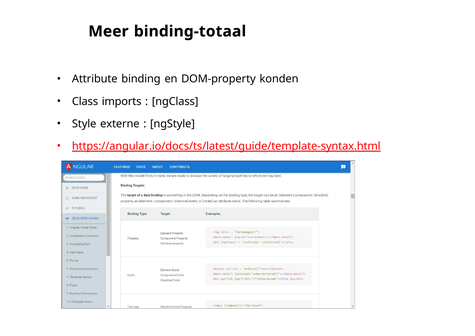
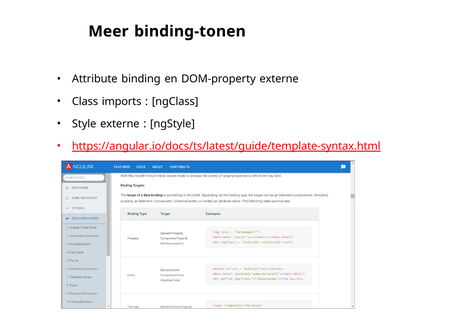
binding-totaal: binding-totaal -> binding-tonen (190, 31)
DOM-property konden: konden -> externe (279, 79)
